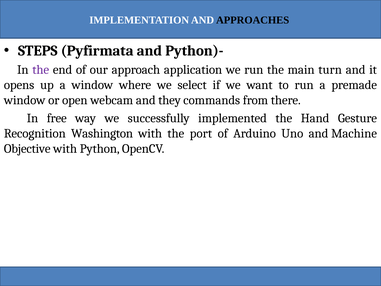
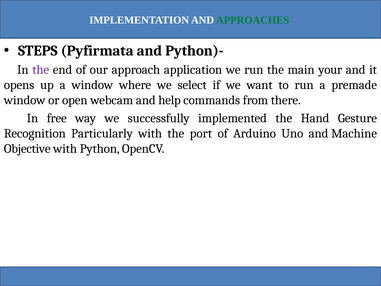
APPROACHES colour: black -> green (253, 20)
turn: turn -> your (330, 70)
they: they -> help (170, 100)
Washington: Washington -> Particularly (102, 133)
